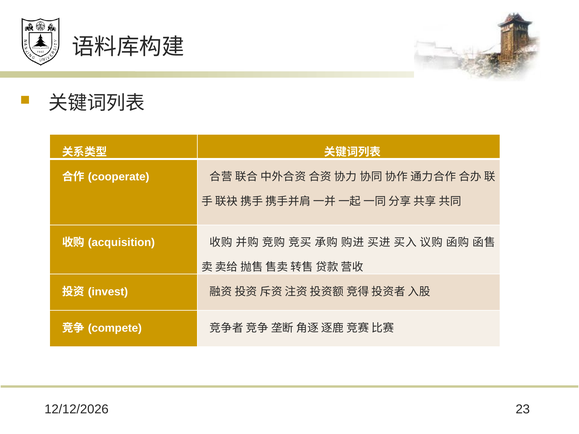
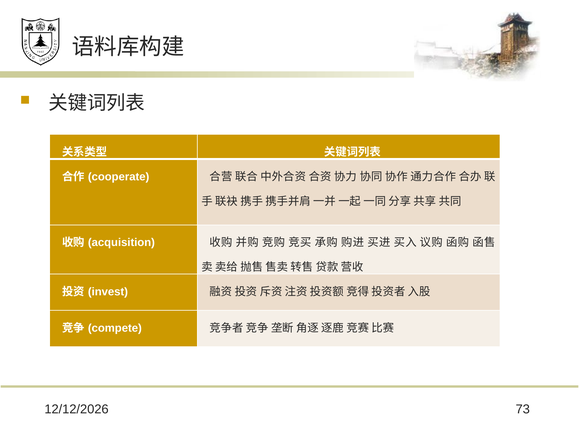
23: 23 -> 73 (523, 409)
